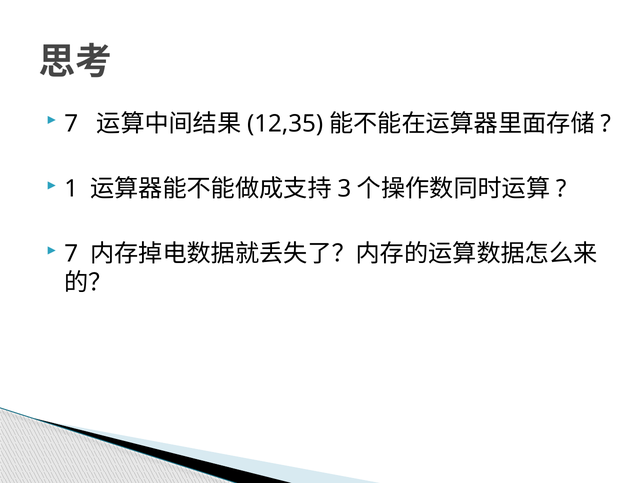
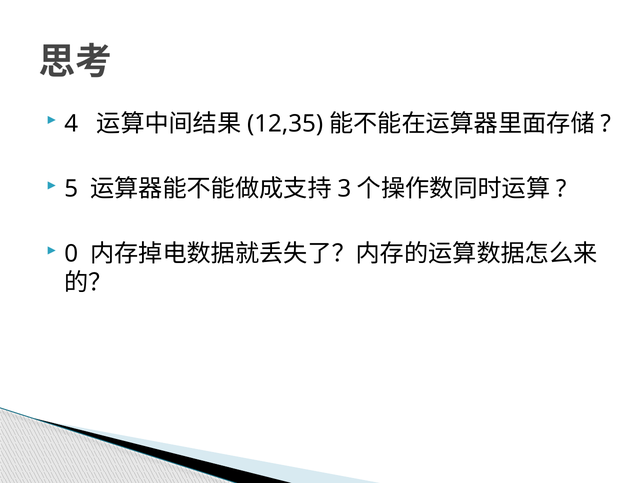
7: 7 -> 4 (71, 124)
1: 1 -> 5 (71, 189)
7: 7 -> 0 (71, 254)
